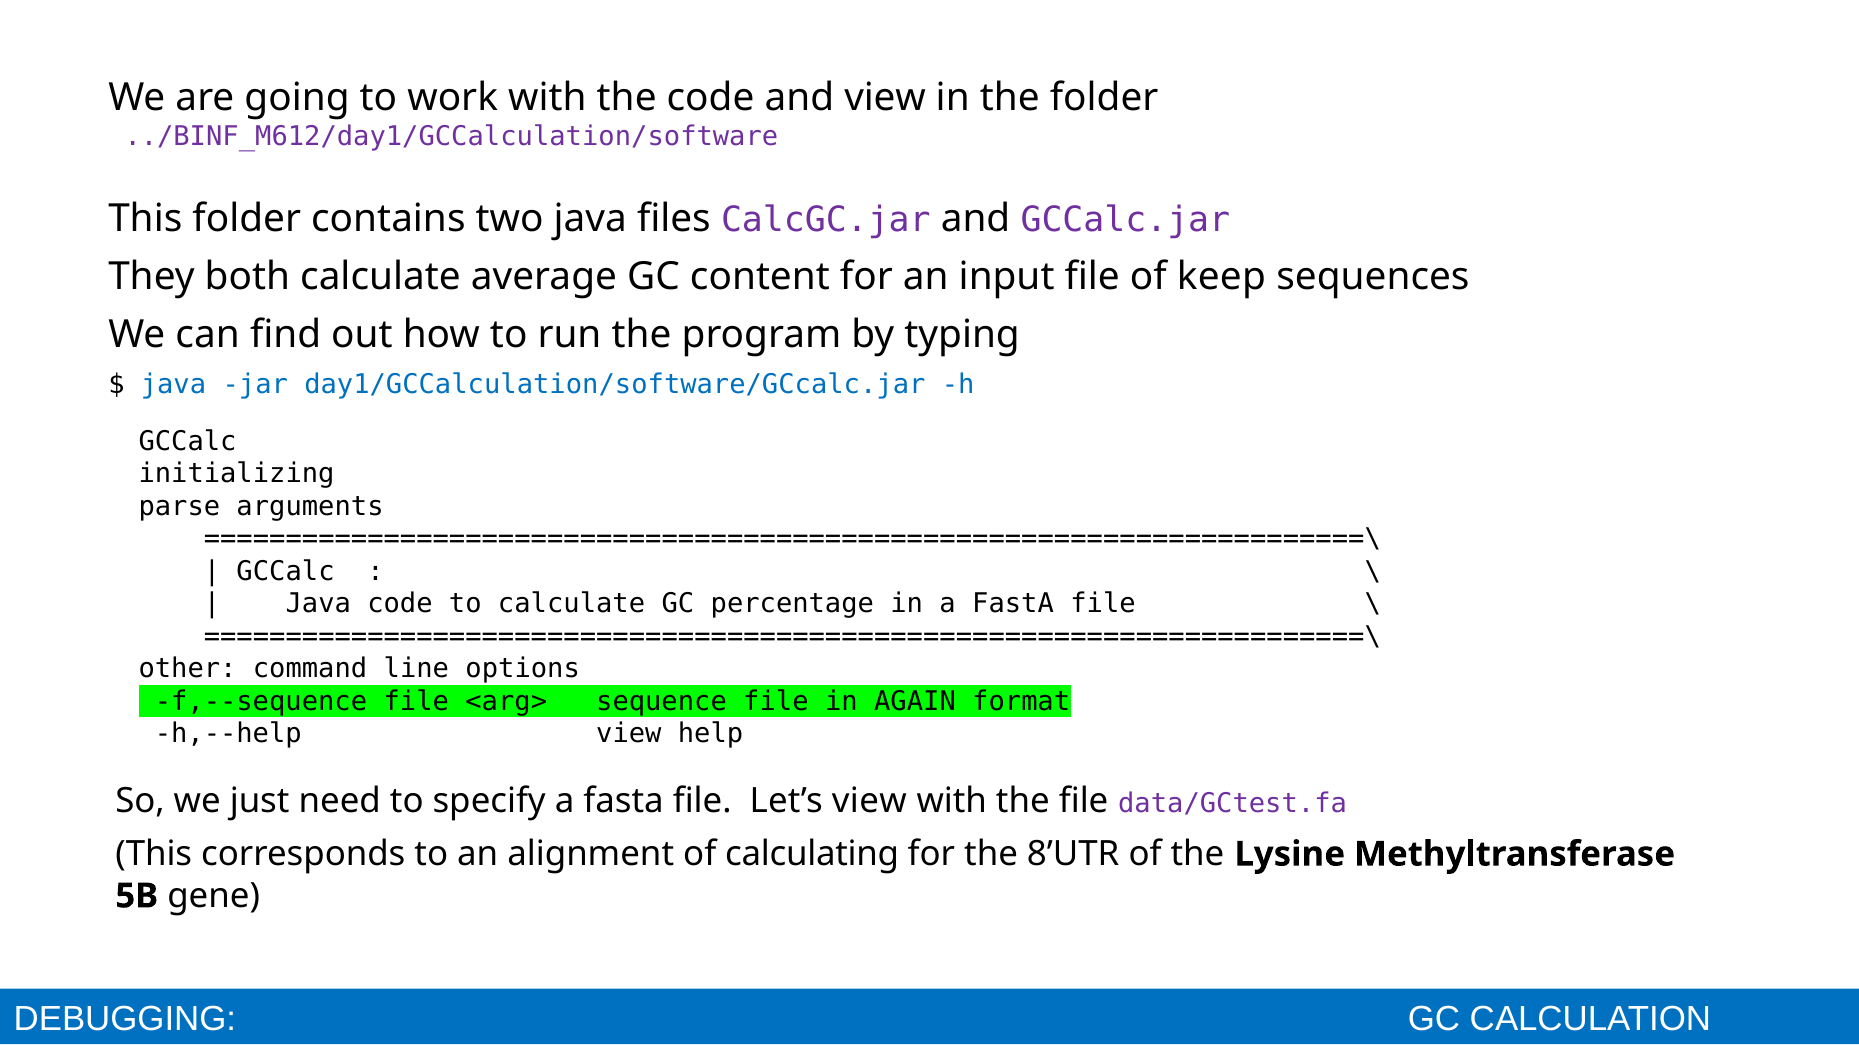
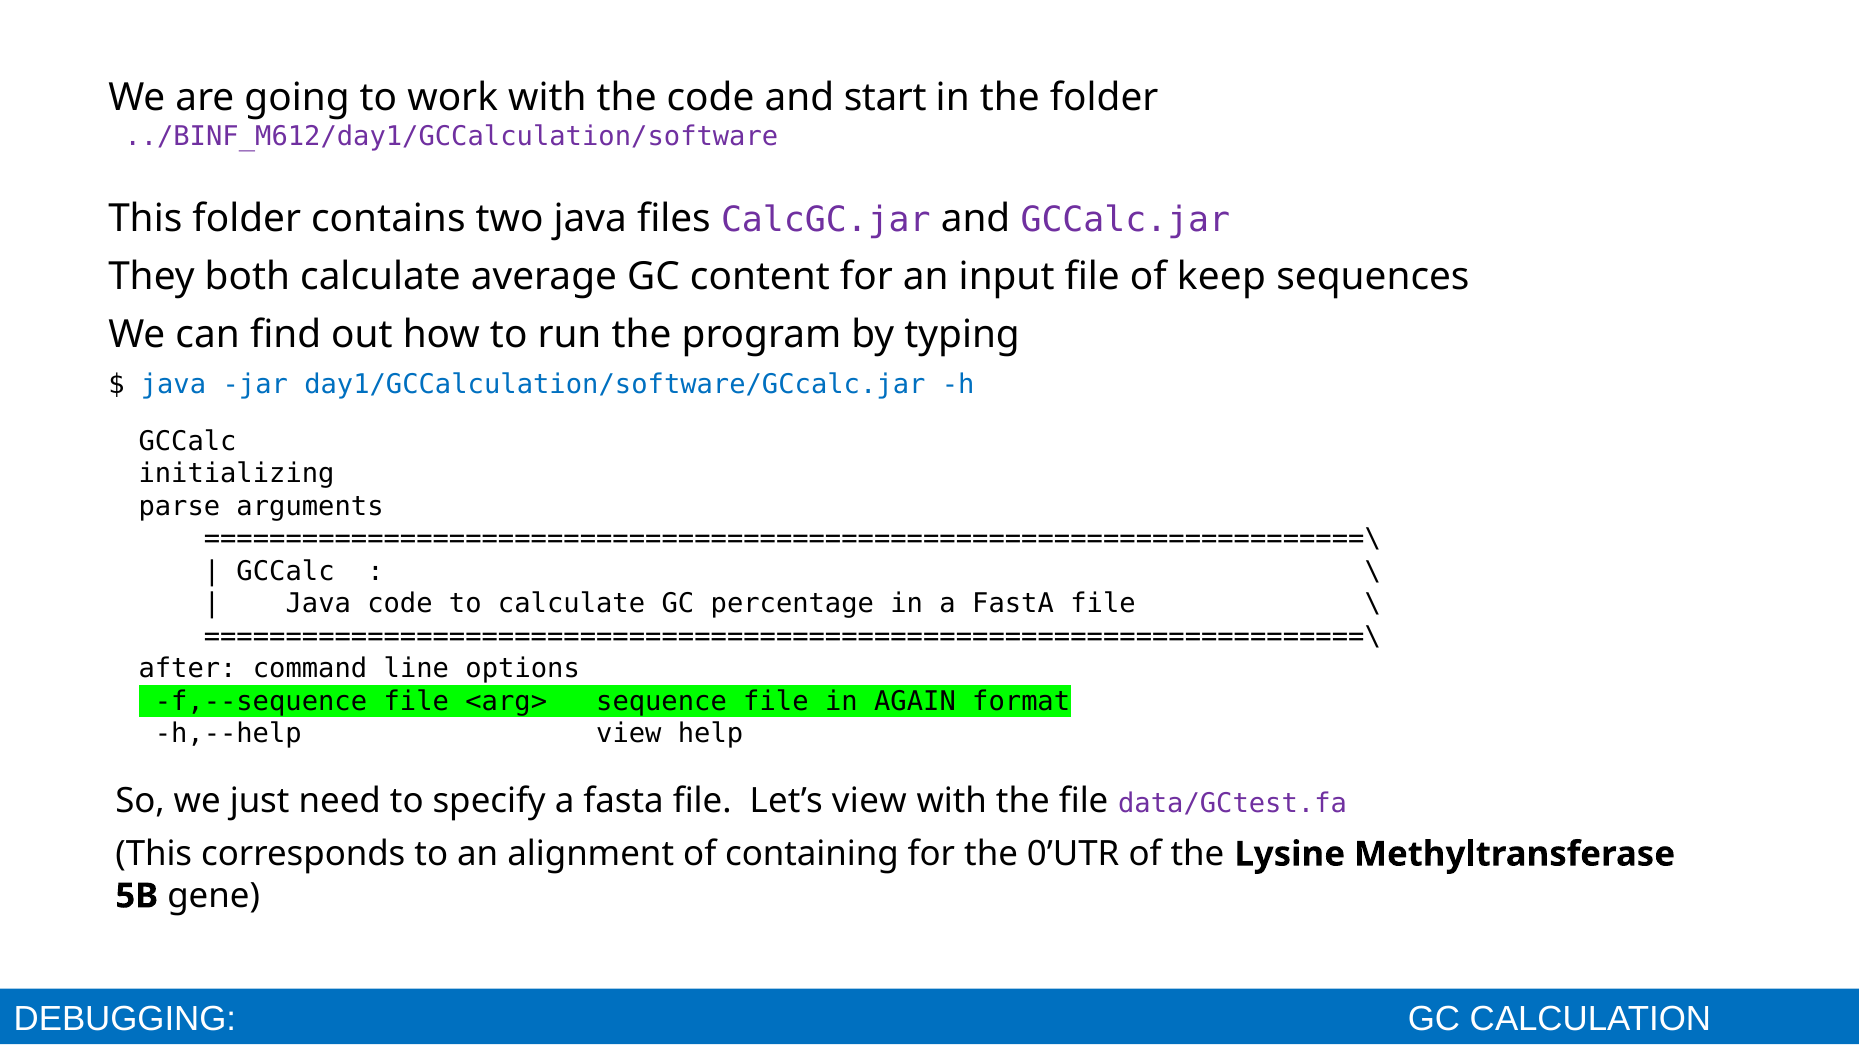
and view: view -> start (885, 98)
other: other -> after (188, 669)
calculating: calculating -> containing (812, 855)
8’UTR: 8’UTR -> 0’UTR (1073, 855)
